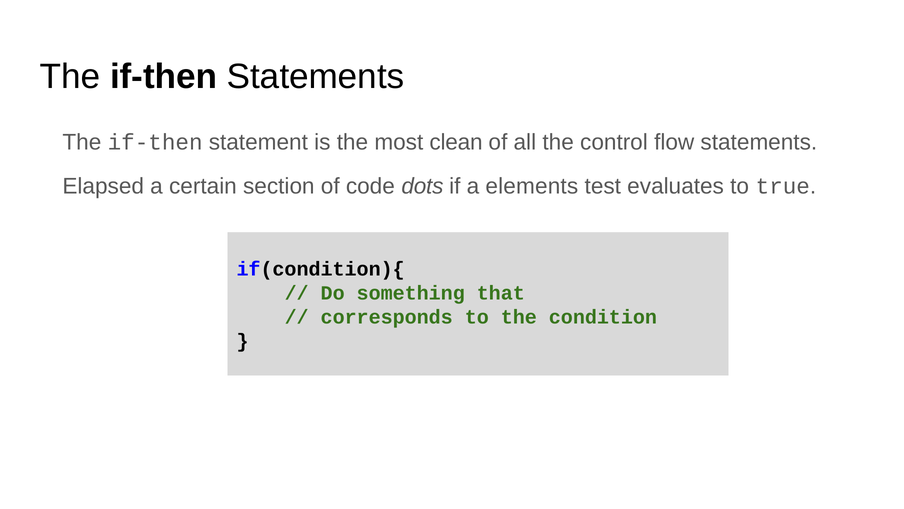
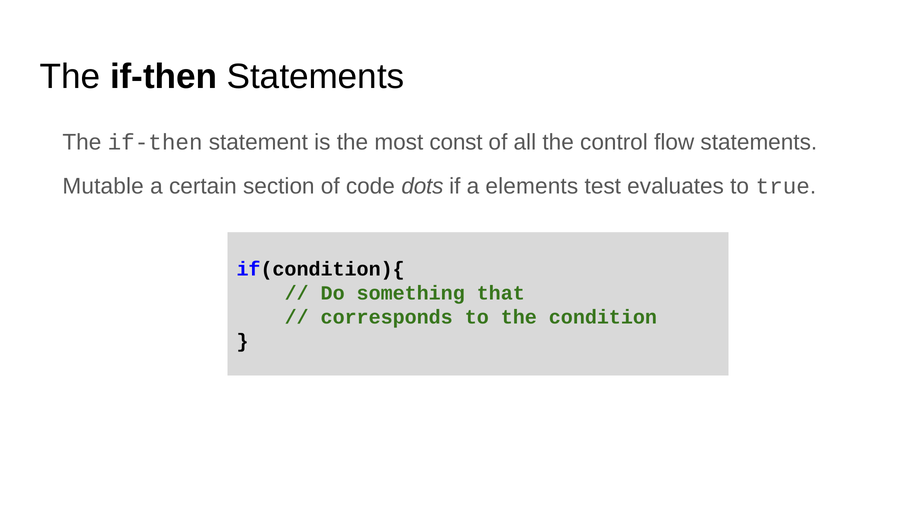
clean: clean -> const (456, 142)
Elapsed: Elapsed -> Mutable (103, 186)
